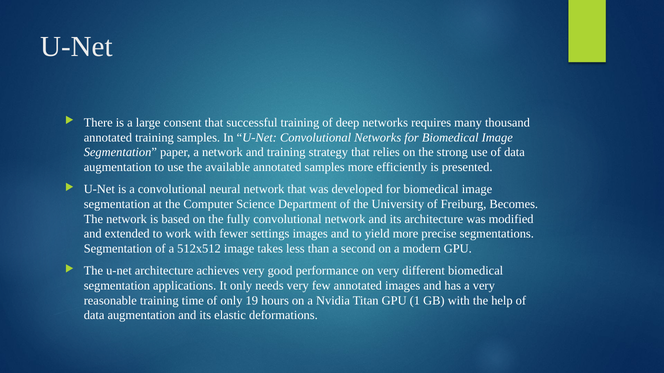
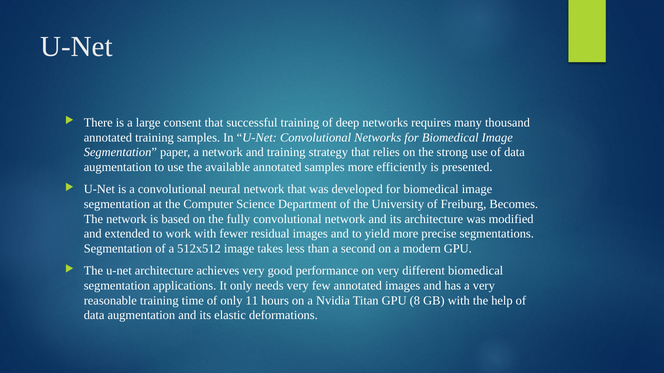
settings: settings -> residual (270, 234)
19: 19 -> 11 (252, 301)
1: 1 -> 8 (415, 301)
